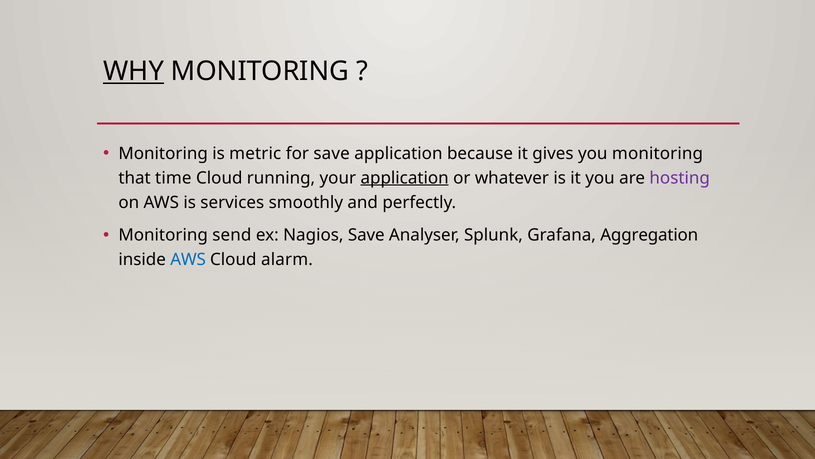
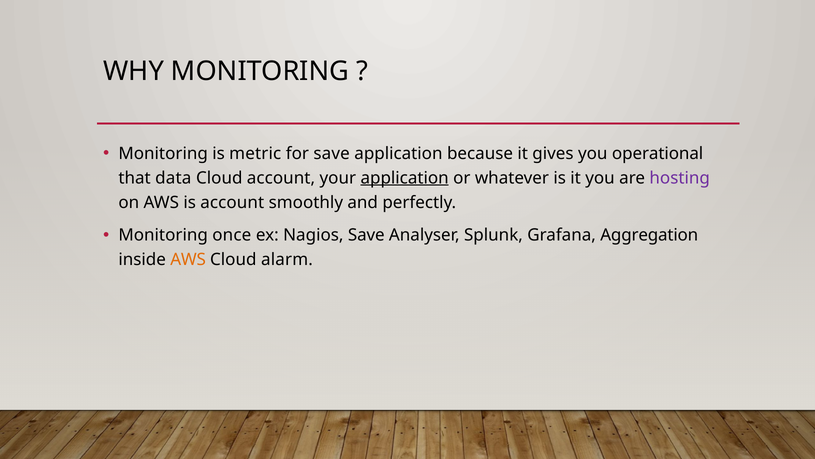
WHY underline: present -> none (134, 71)
you monitoring: monitoring -> operational (658, 153)
time: time -> data (173, 178)
Cloud running: running -> account (281, 178)
is services: services -> account (232, 202)
send: send -> once (232, 235)
AWS colour: blue -> orange (188, 260)
